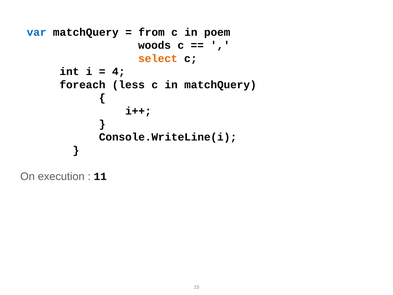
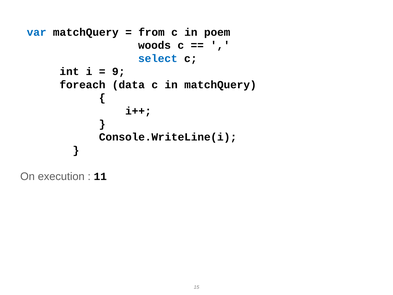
select colour: orange -> blue (158, 58)
4: 4 -> 9 (119, 71)
less: less -> data (128, 85)
